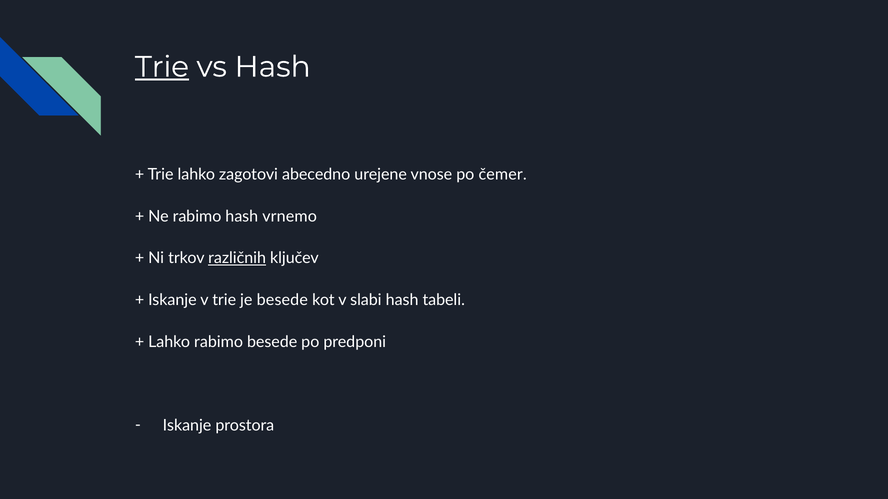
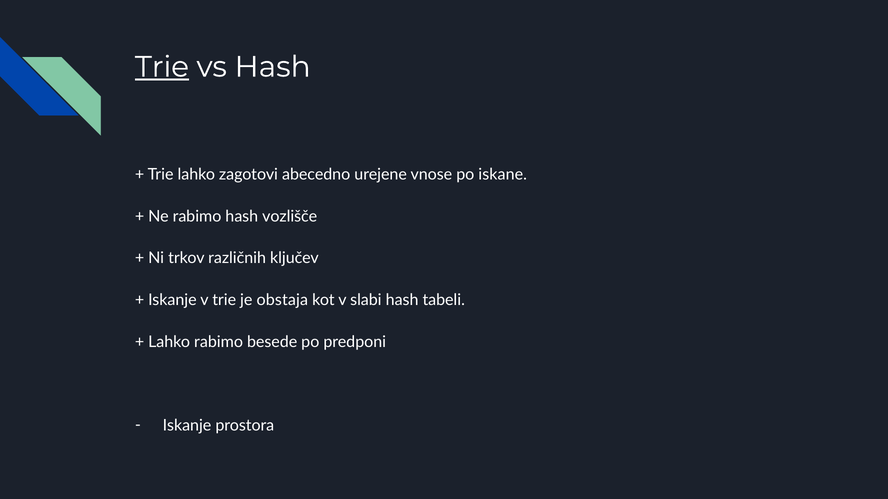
čemer: čemer -> iskane (503, 175)
vrnemo: vrnemo -> vozlišče (290, 217)
različnih underline: present -> none (237, 258)
je besede: besede -> obstaja (282, 300)
